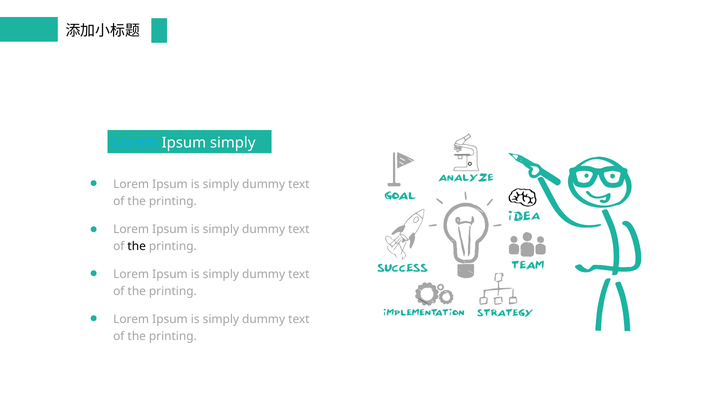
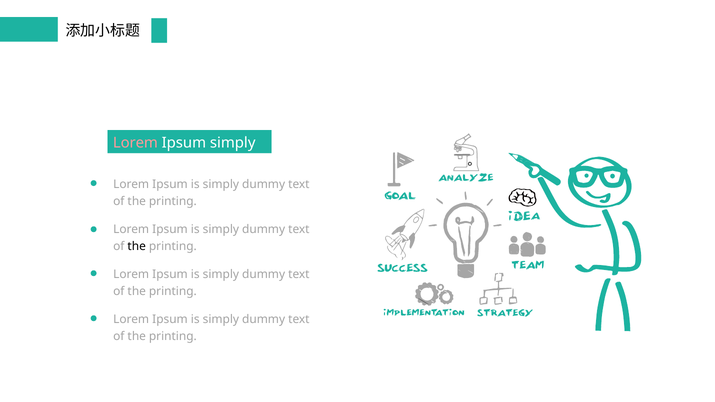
Lorem colour: light blue -> pink (135, 143)
